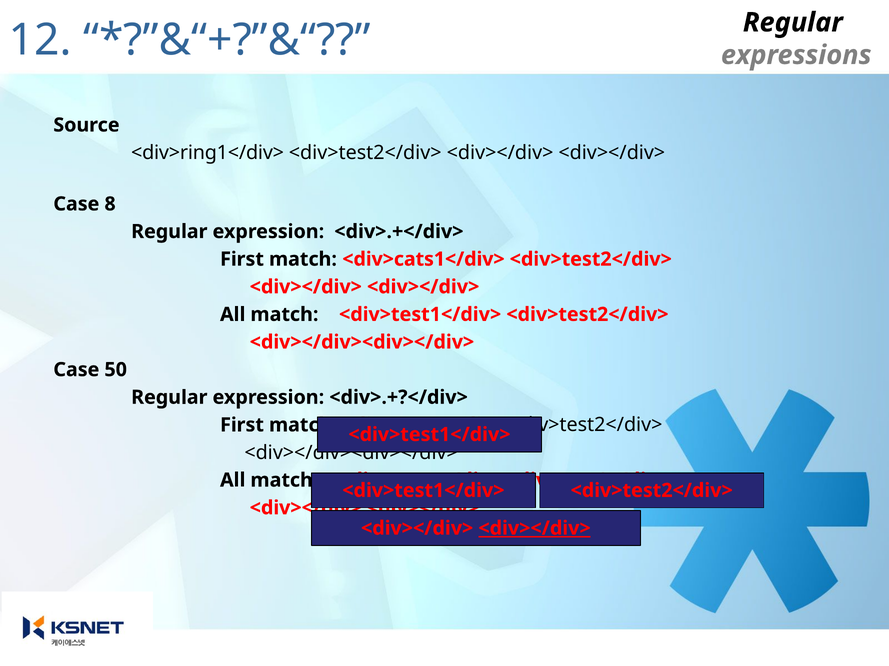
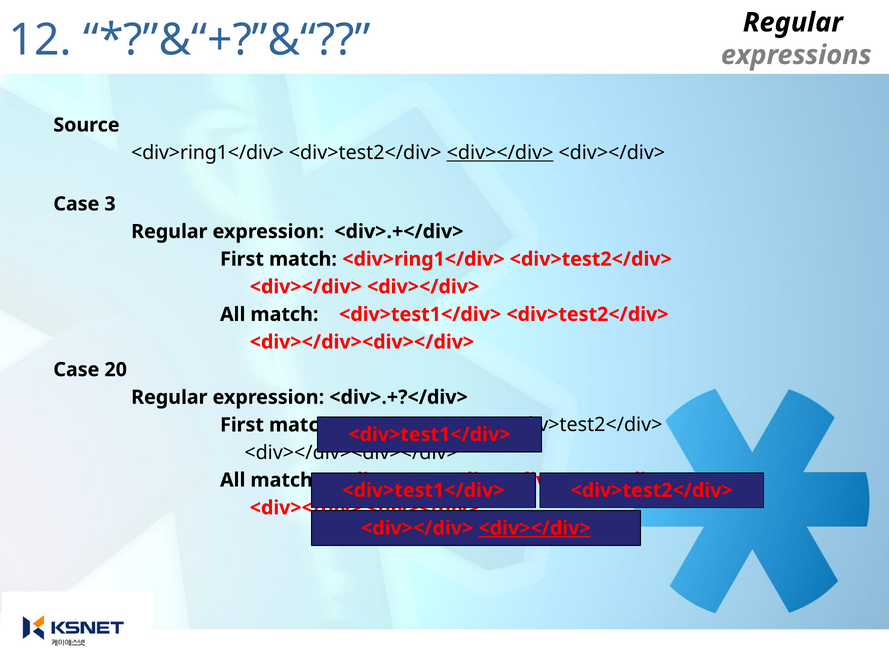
<div></div> underline: none -> present (500, 153)
8: 8 -> 3 (110, 204)
match <div>cats1</div>: <div>cats1</div> -> <div>ring1</div> (423, 259)
50: 50 -> 20 (116, 370)
